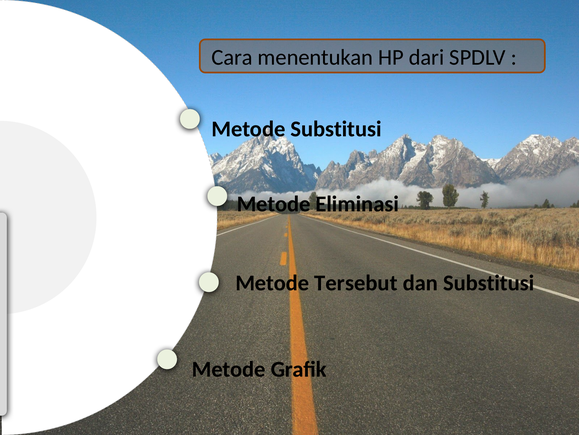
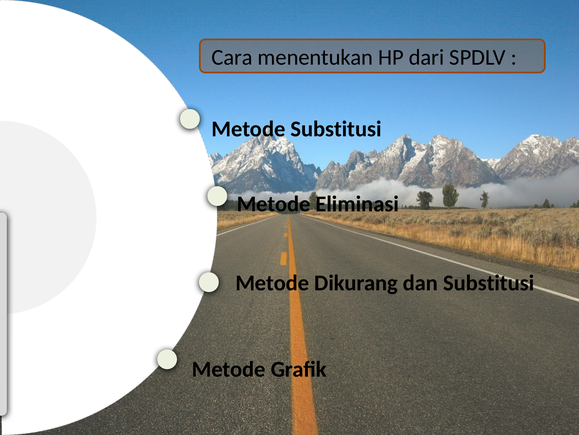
Tersebut: Tersebut -> Dikurang (356, 282)
